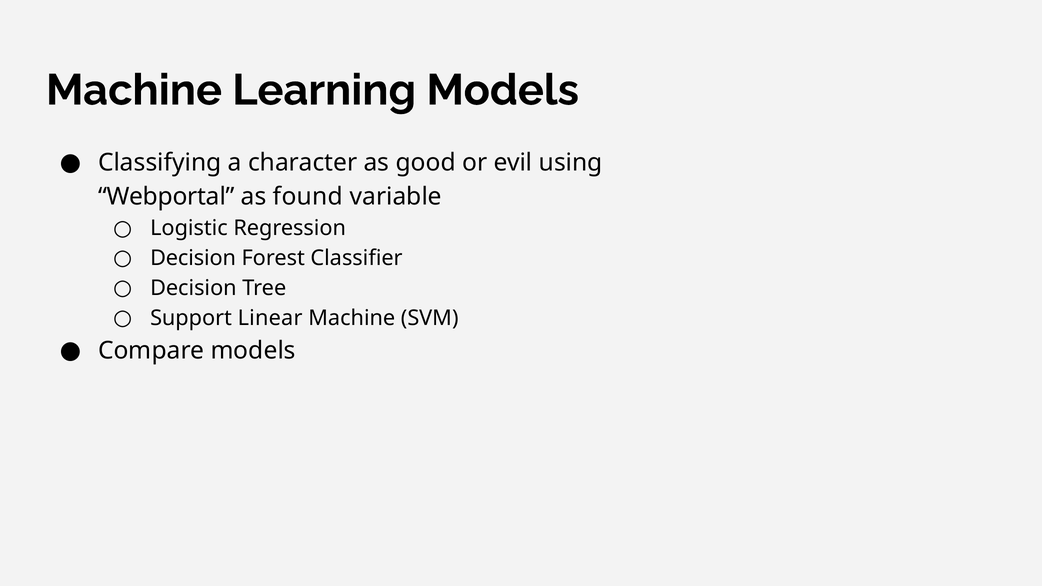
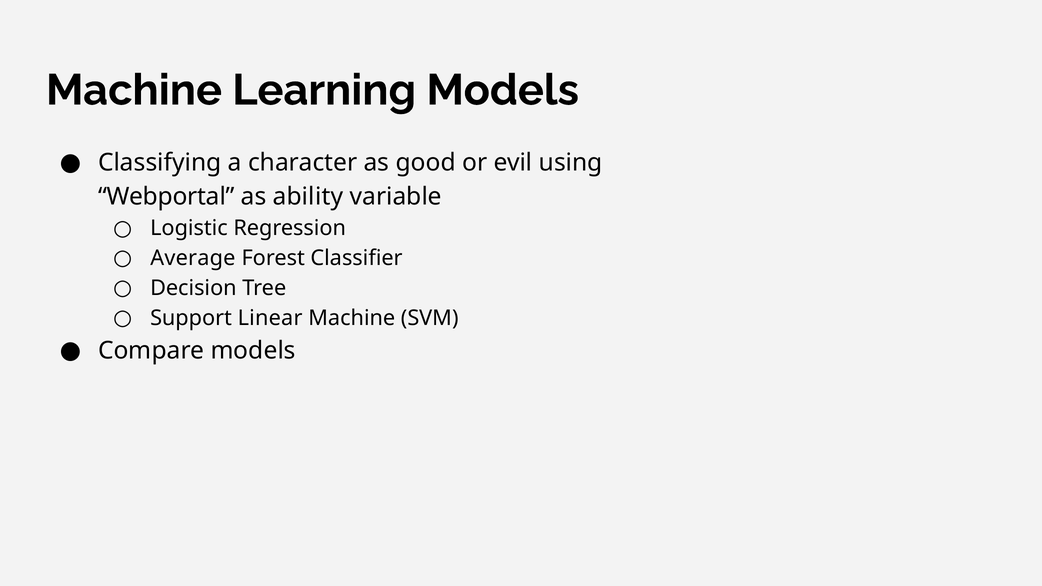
found: found -> ability (308, 197)
Decision: Decision -> Average (193, 258)
